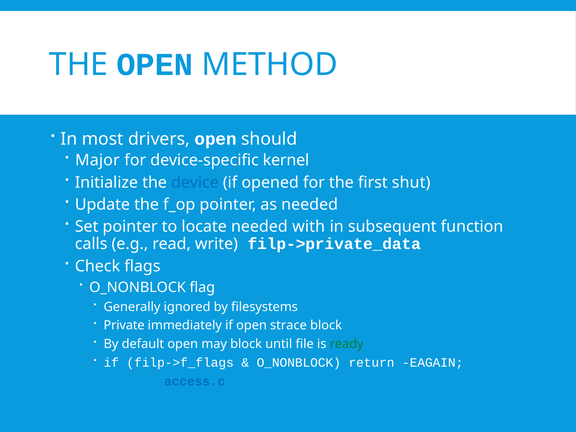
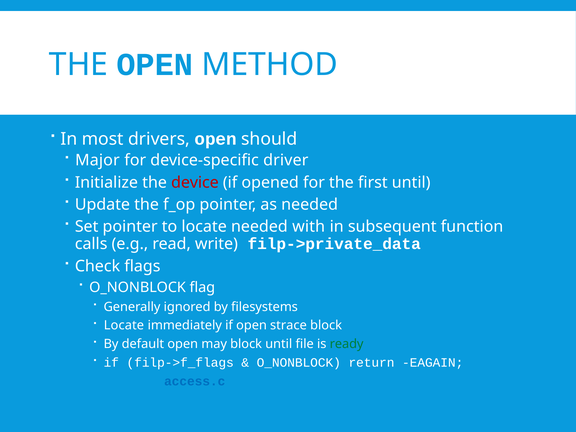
kernel: kernel -> driver (286, 160)
device colour: blue -> red (195, 182)
first shut: shut -> until (411, 182)
Private: Private -> Locate (124, 325)
